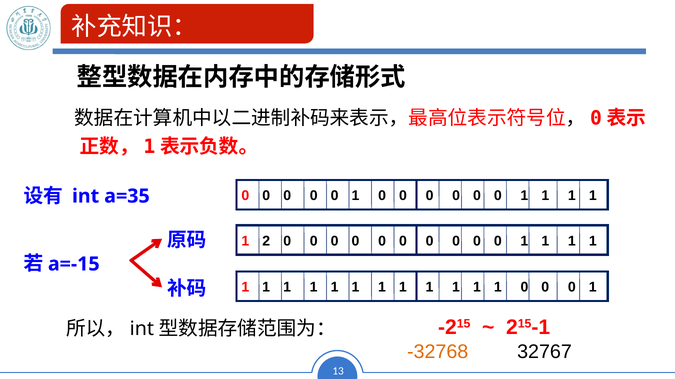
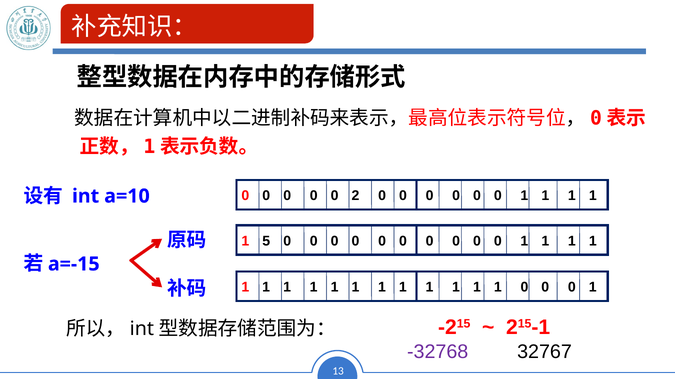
a=35: a=35 -> a=10 (127, 196)
1: 1 -> 2 (356, 196)
2: 2 -> 5 (266, 241)
-32768 colour: orange -> purple (438, 352)
